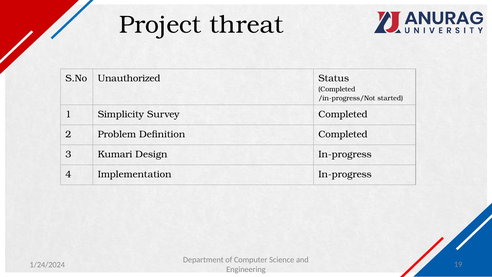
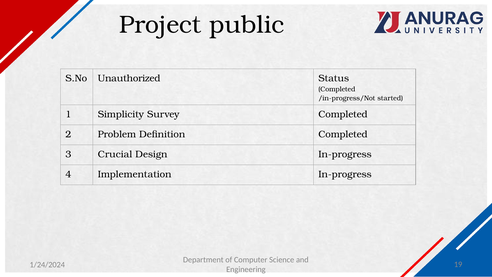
threat: threat -> public (247, 25)
Kumari: Kumari -> Crucial (115, 154)
